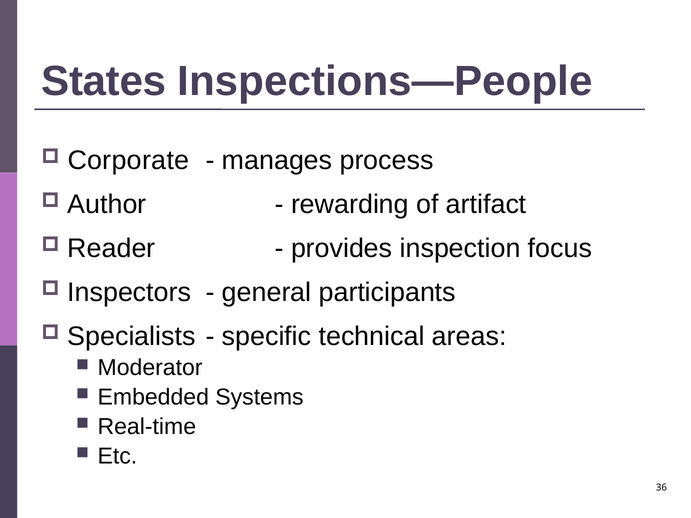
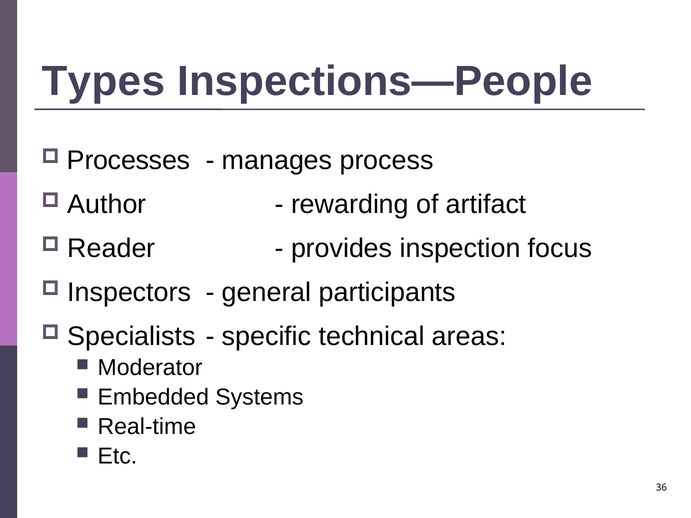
States: States -> Types (103, 81)
Corporate: Corporate -> Processes (129, 160)
